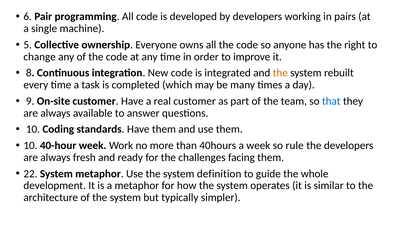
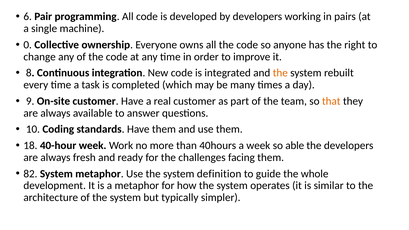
5: 5 -> 0 (28, 45)
that colour: blue -> orange (331, 101)
10: 10 -> 18 (30, 146)
rule: rule -> able (295, 146)
22: 22 -> 82 (30, 174)
